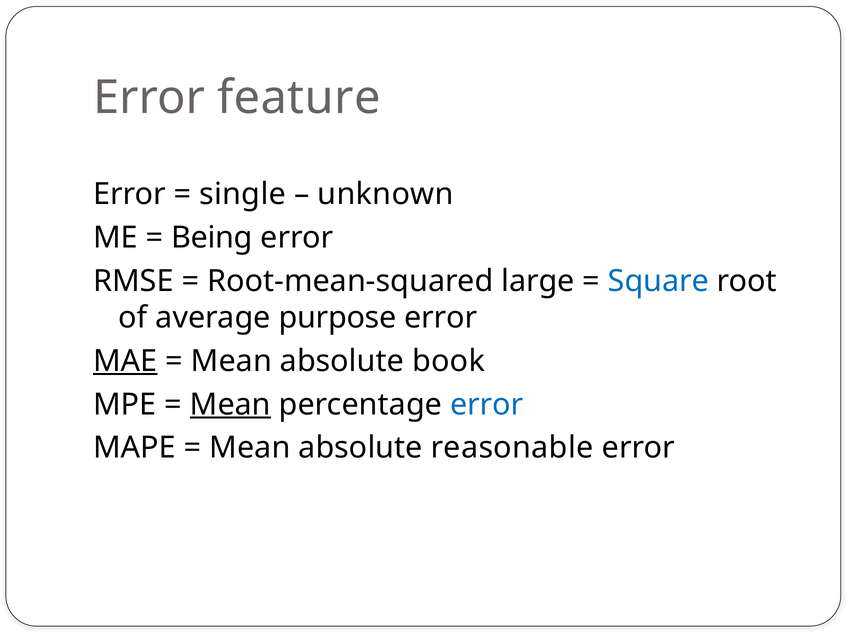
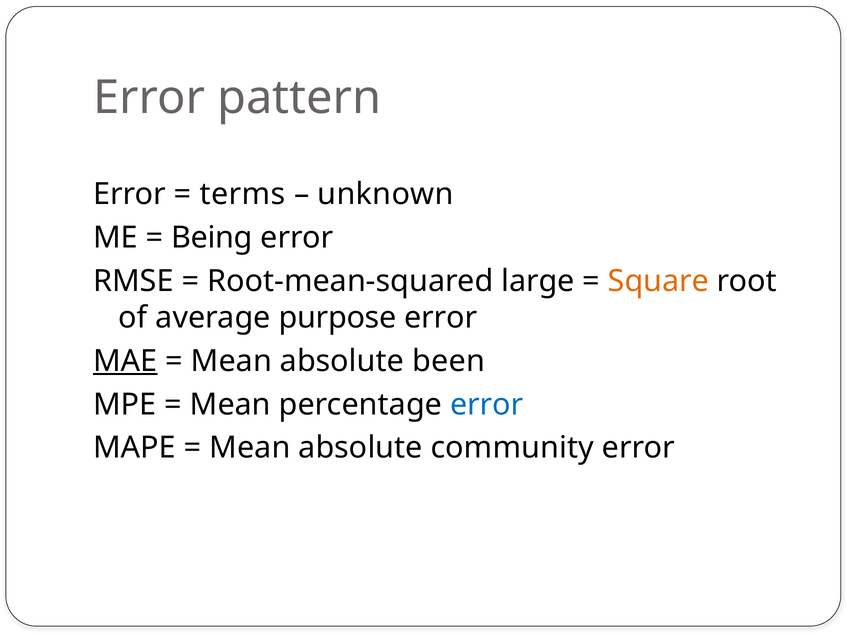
feature: feature -> pattern (299, 98)
single: single -> terms (243, 194)
Square colour: blue -> orange (658, 281)
book: book -> been (449, 361)
Mean underline: present -> none (230, 405)
reasonable: reasonable -> community (512, 448)
